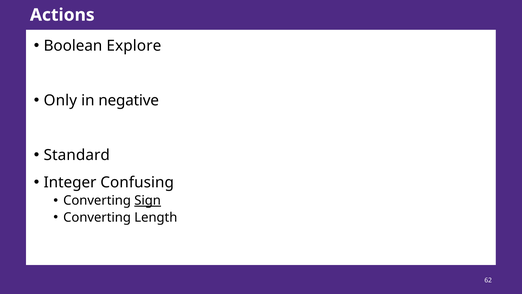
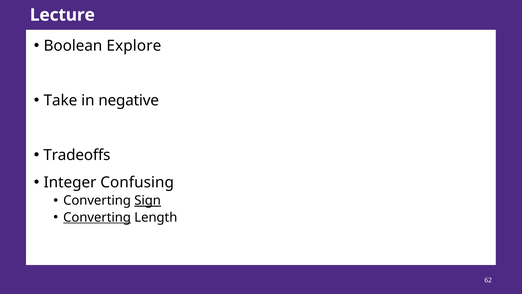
Actions: Actions -> Lecture (62, 15)
Only: Only -> Take (60, 100)
Standard: Standard -> Tradeoffs (77, 155)
Converting underline: none -> present (97, 217)
